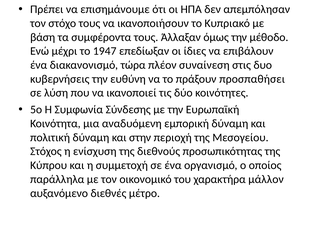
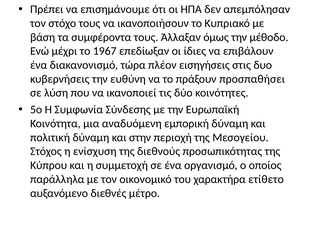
1947: 1947 -> 1967 (105, 51)
συναίνεση: συναίνεση -> εισηγήσεις (204, 65)
μάλλον: μάλλον -> ετίθετο (266, 179)
